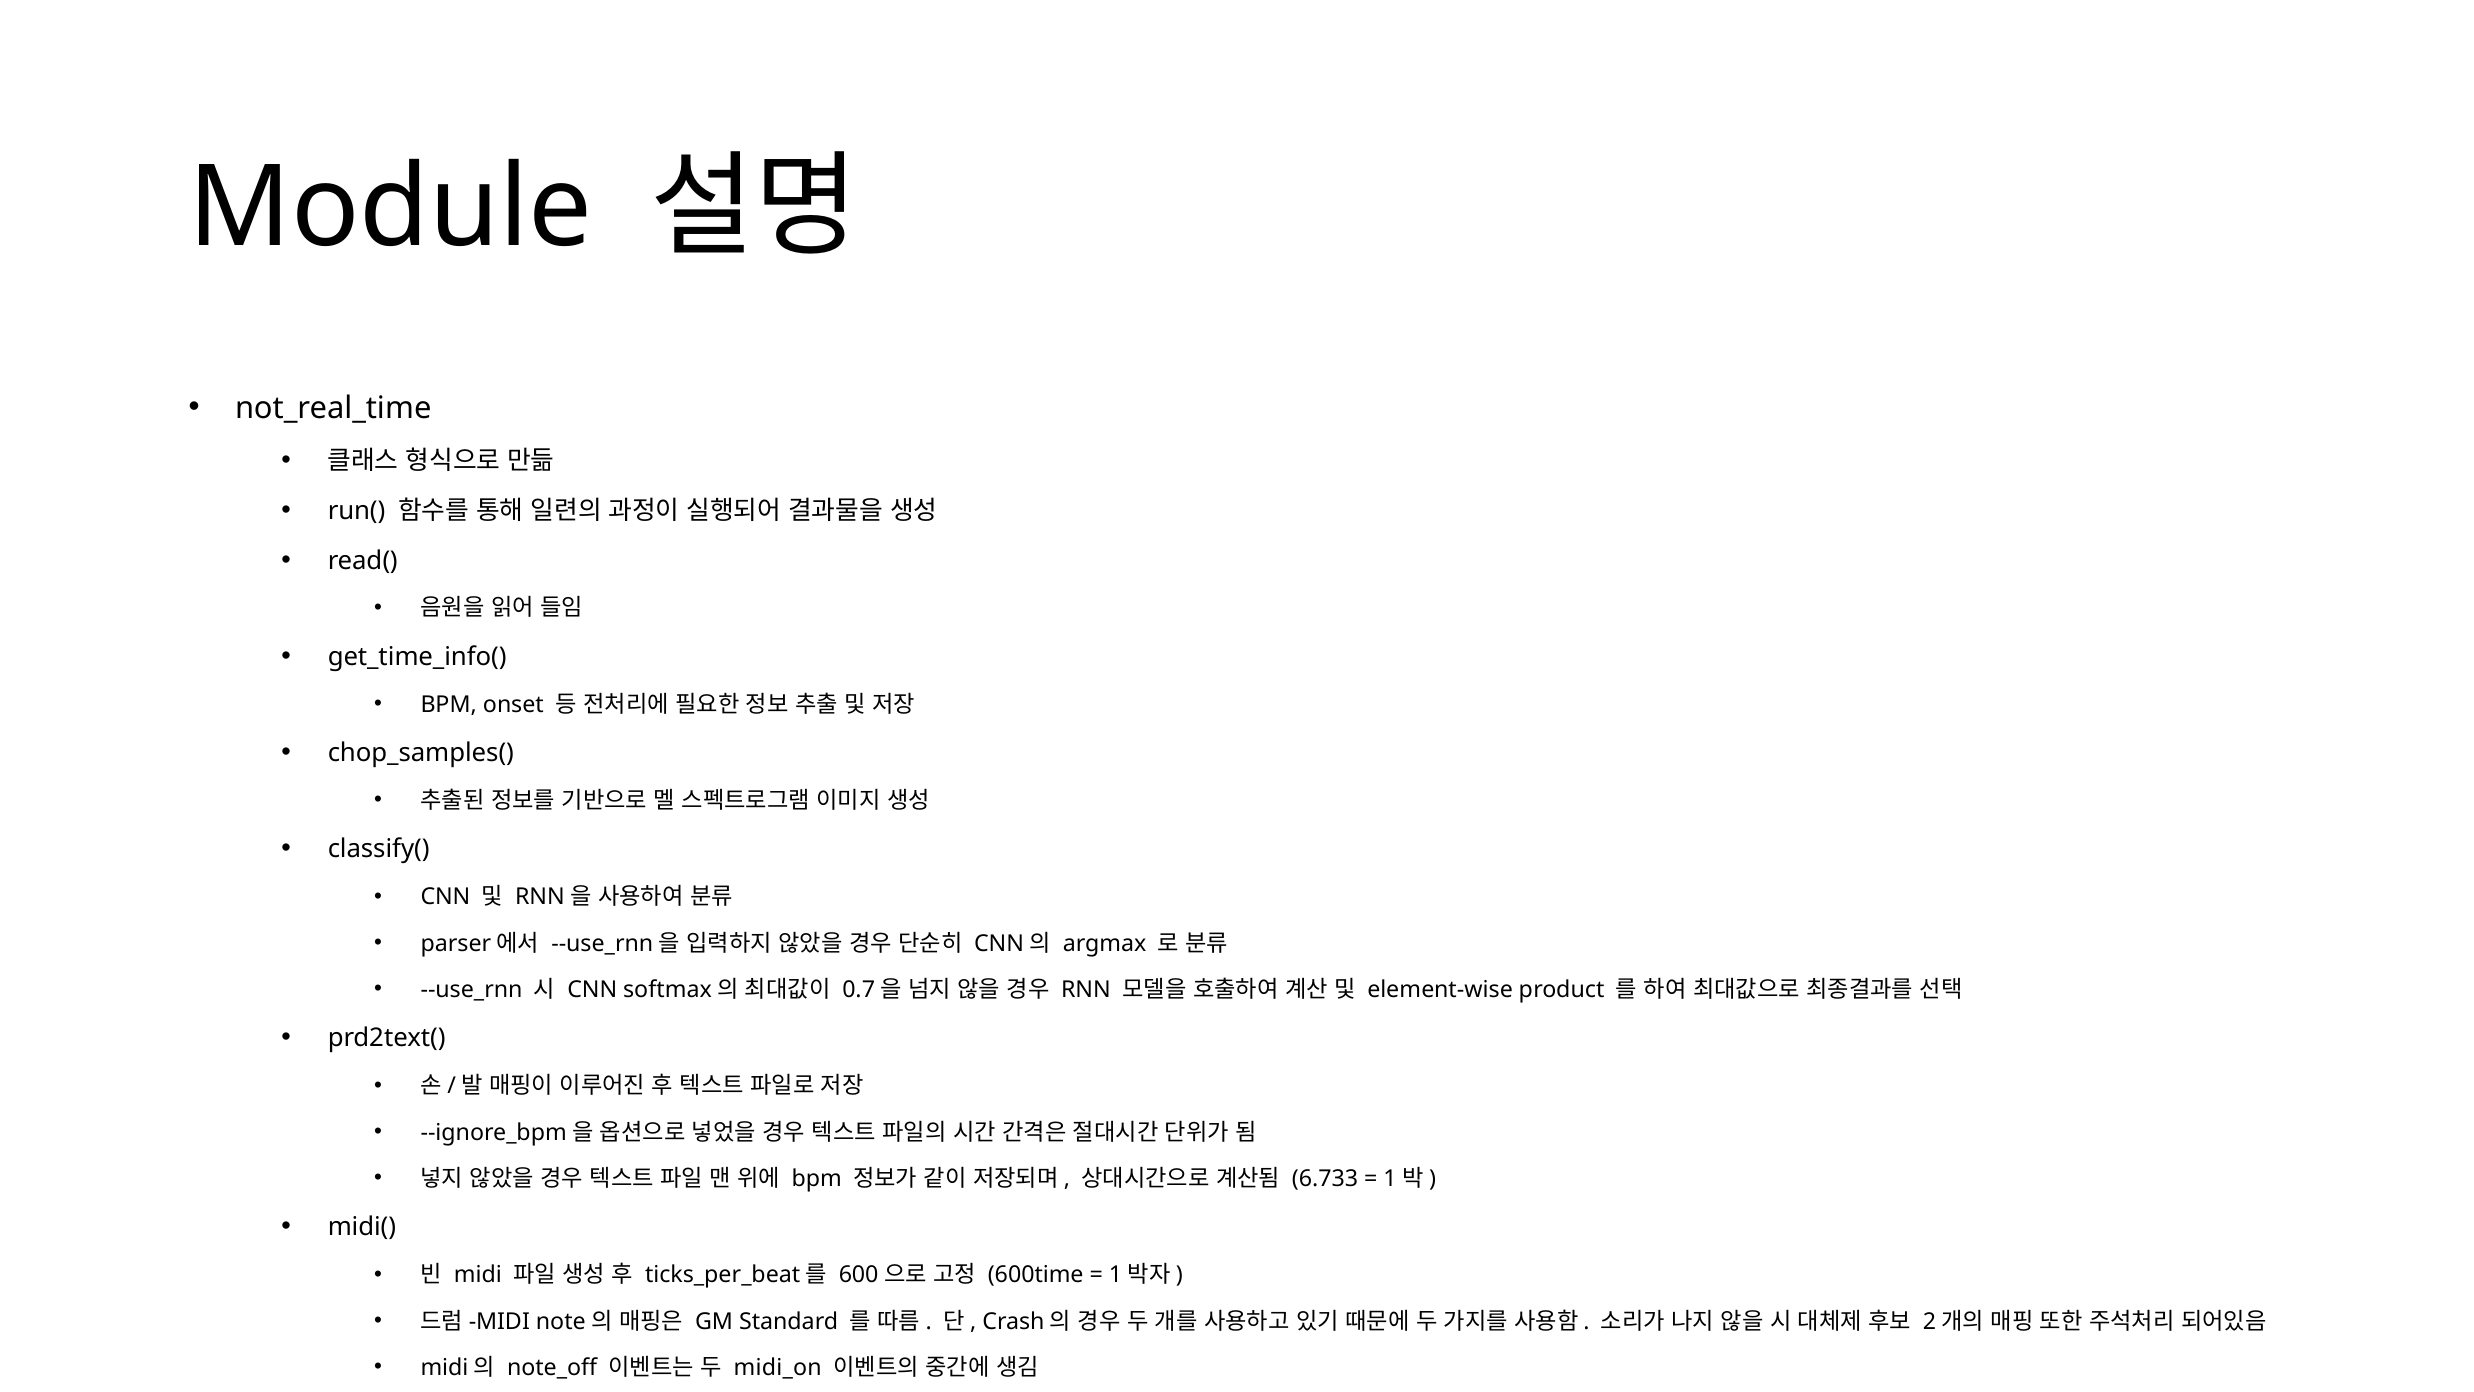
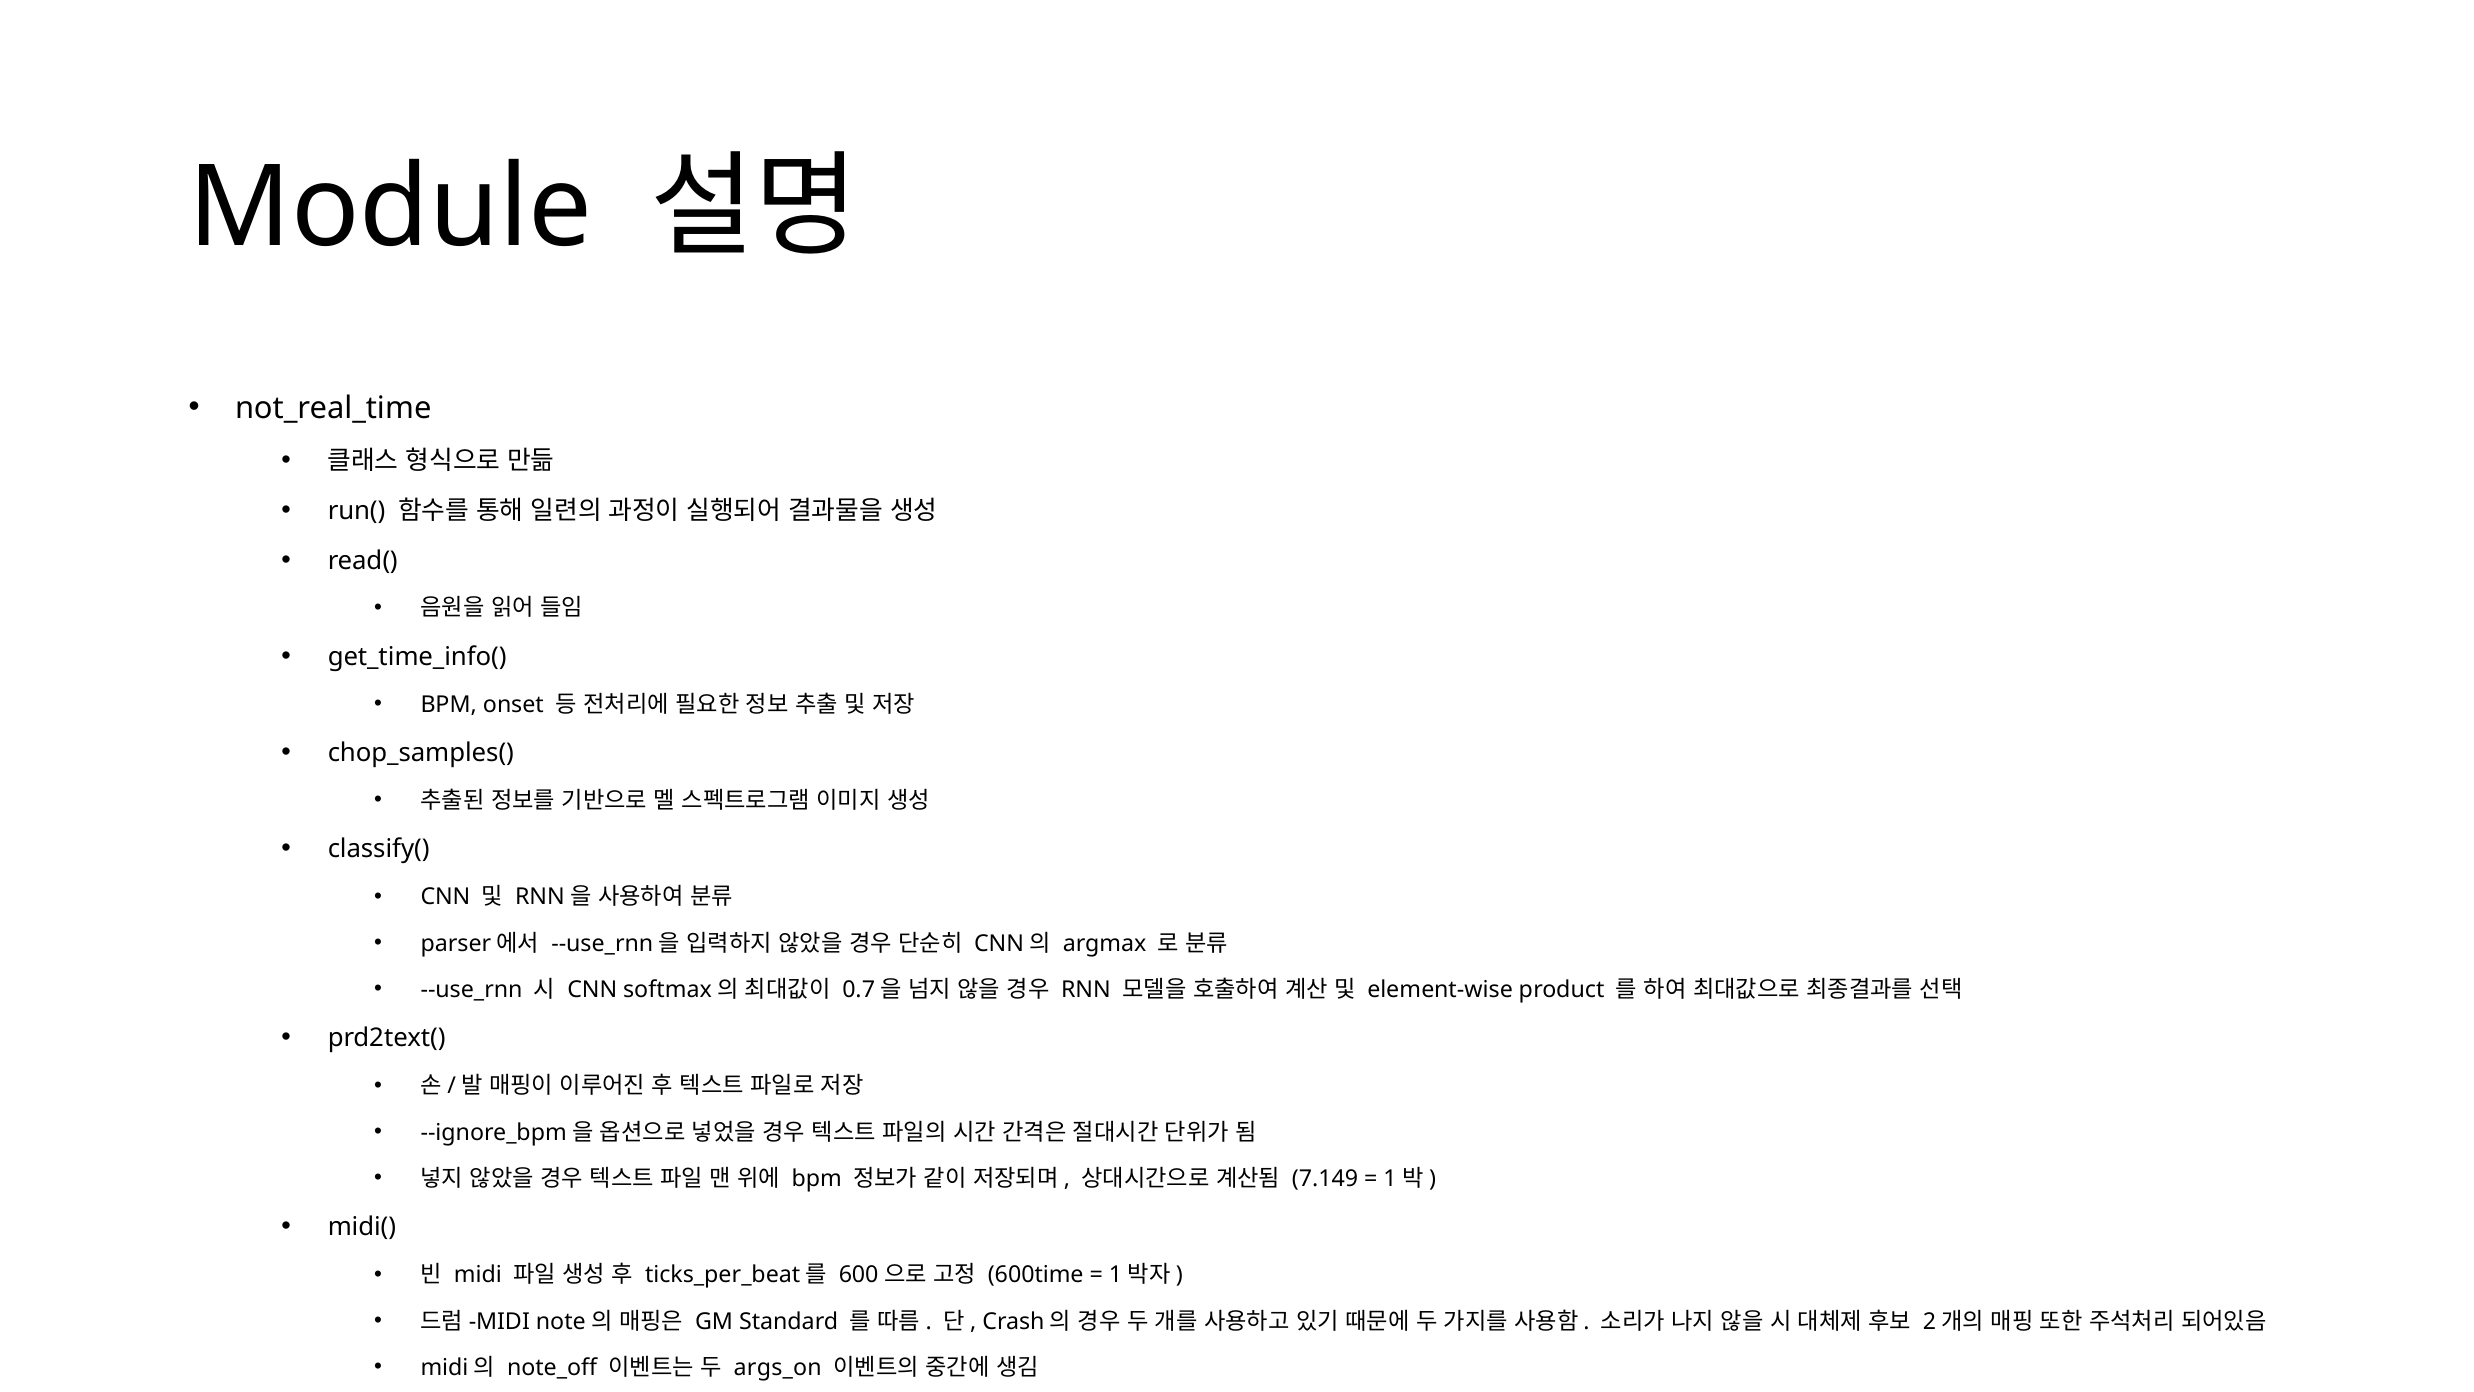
6.733: 6.733 -> 7.149 (1325, 1178)
midi_on: midi_on -> args_on (778, 1367)
